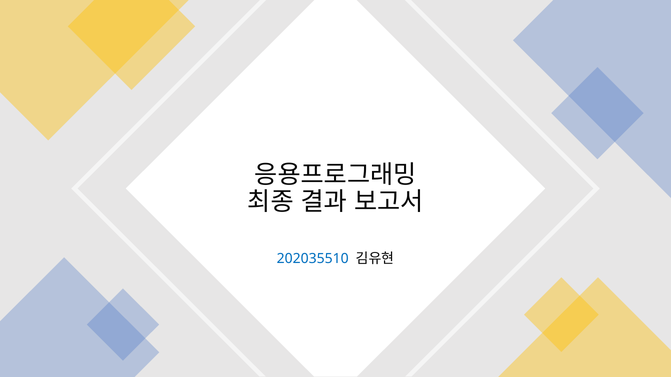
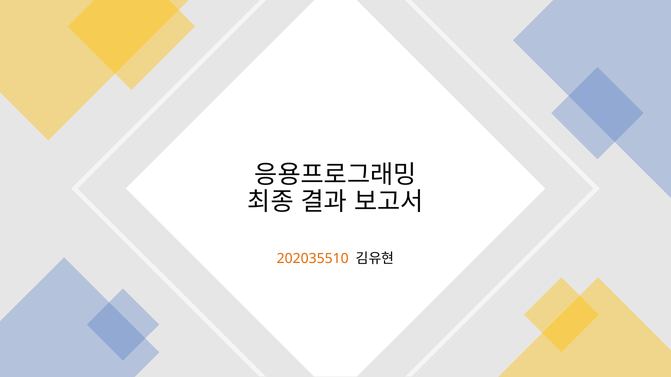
202035510 colour: blue -> orange (313, 259)
